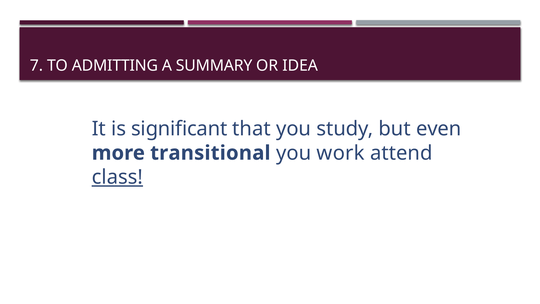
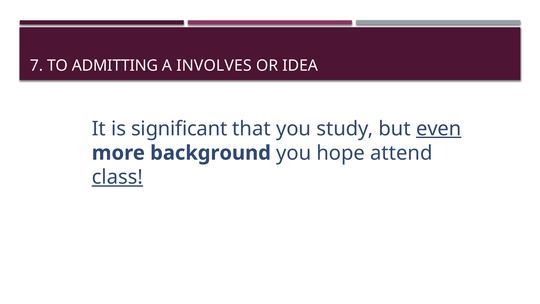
SUMMARY: SUMMARY -> INVOLVES (214, 66)
even underline: none -> present (439, 129)
transitional: transitional -> background (211, 153)
work: work -> hope (341, 153)
